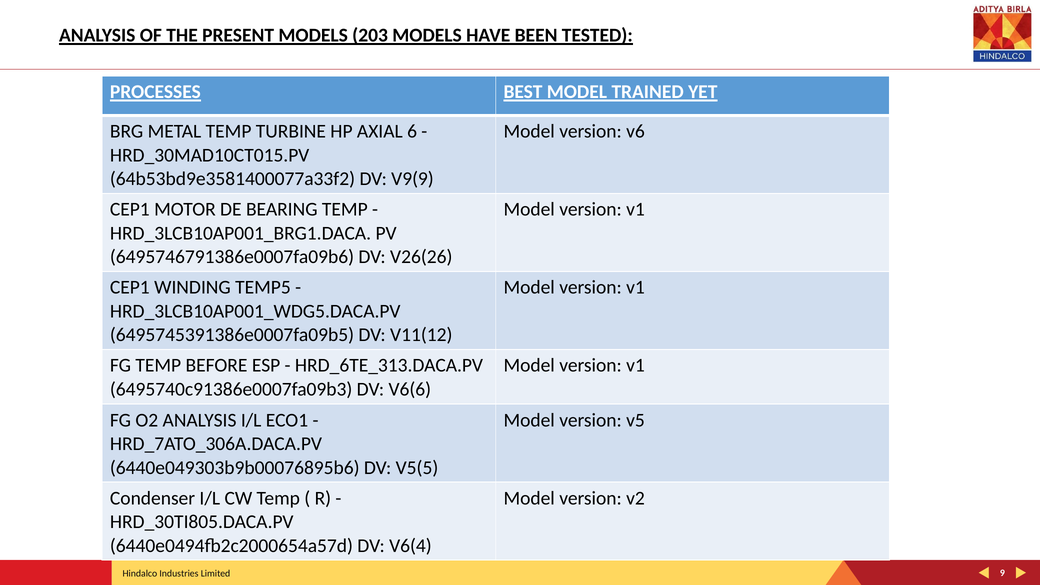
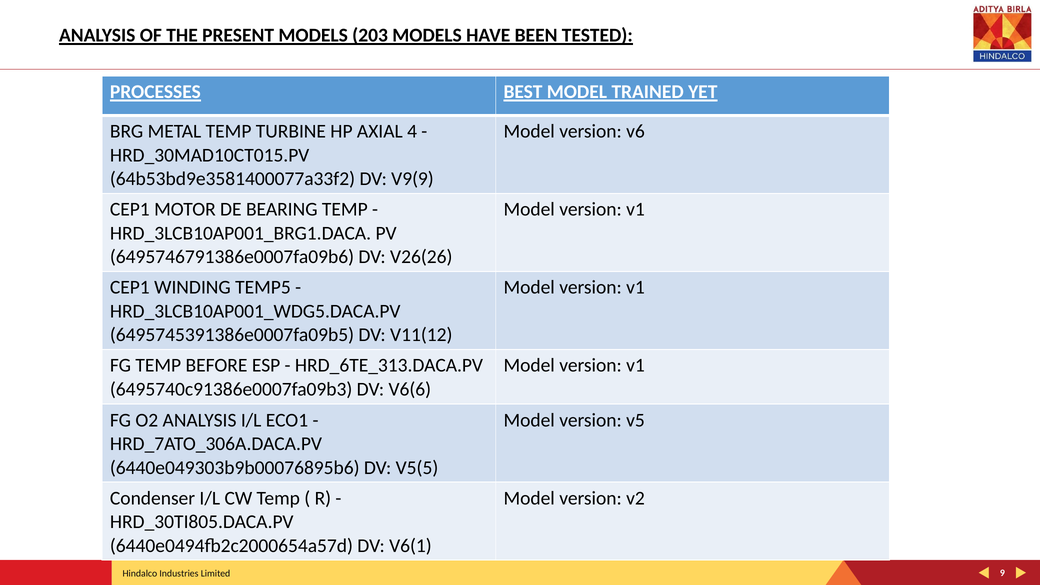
6: 6 -> 4 (412, 131)
V6(4: V6(4 -> V6(1 (410, 546)
